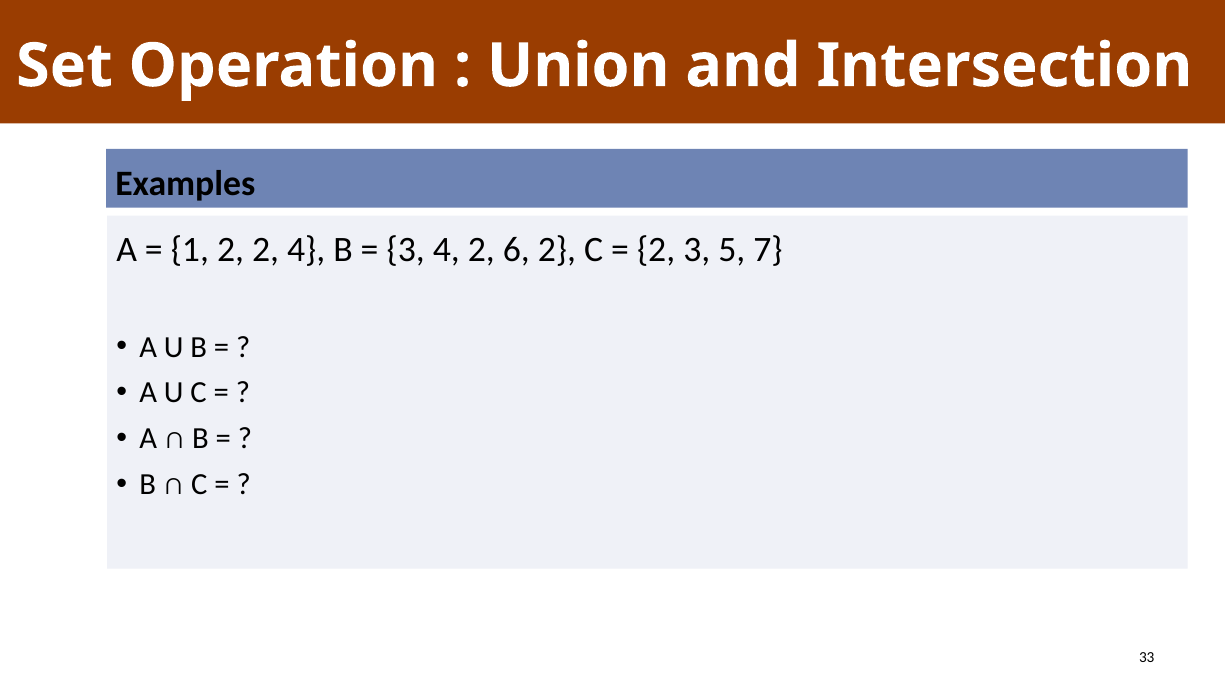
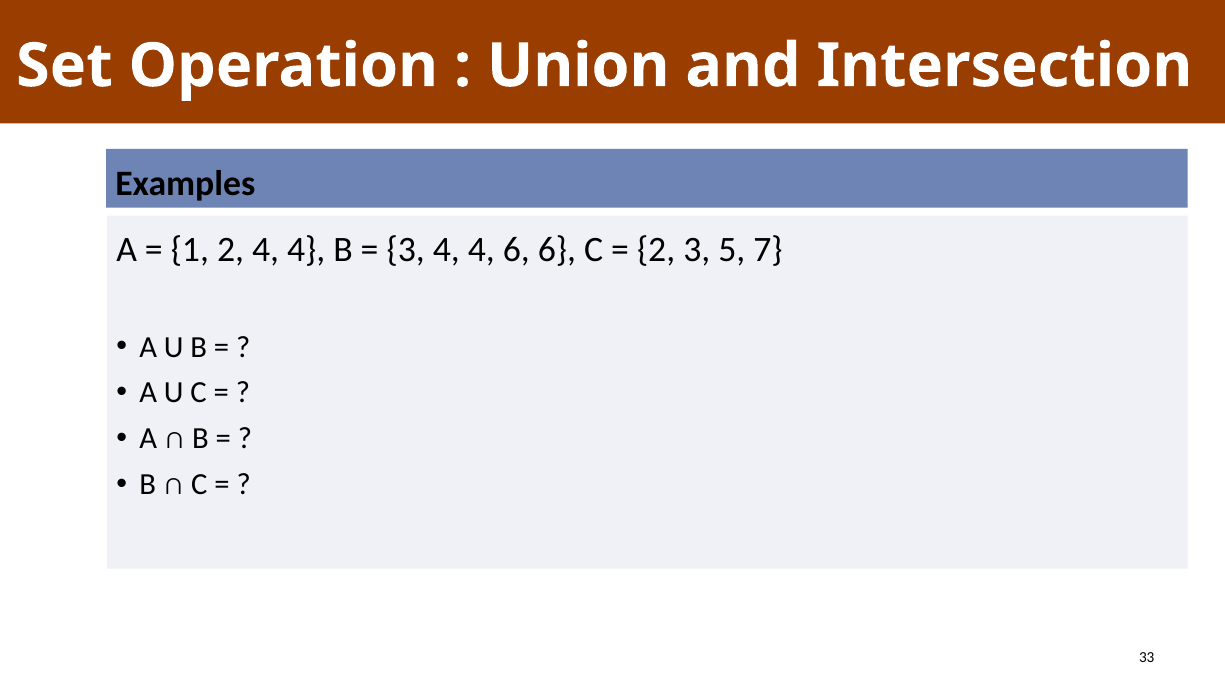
2 2: 2 -> 4 (266, 250)
3 4 2: 2 -> 4 (481, 250)
6 2: 2 -> 6 (557, 250)
